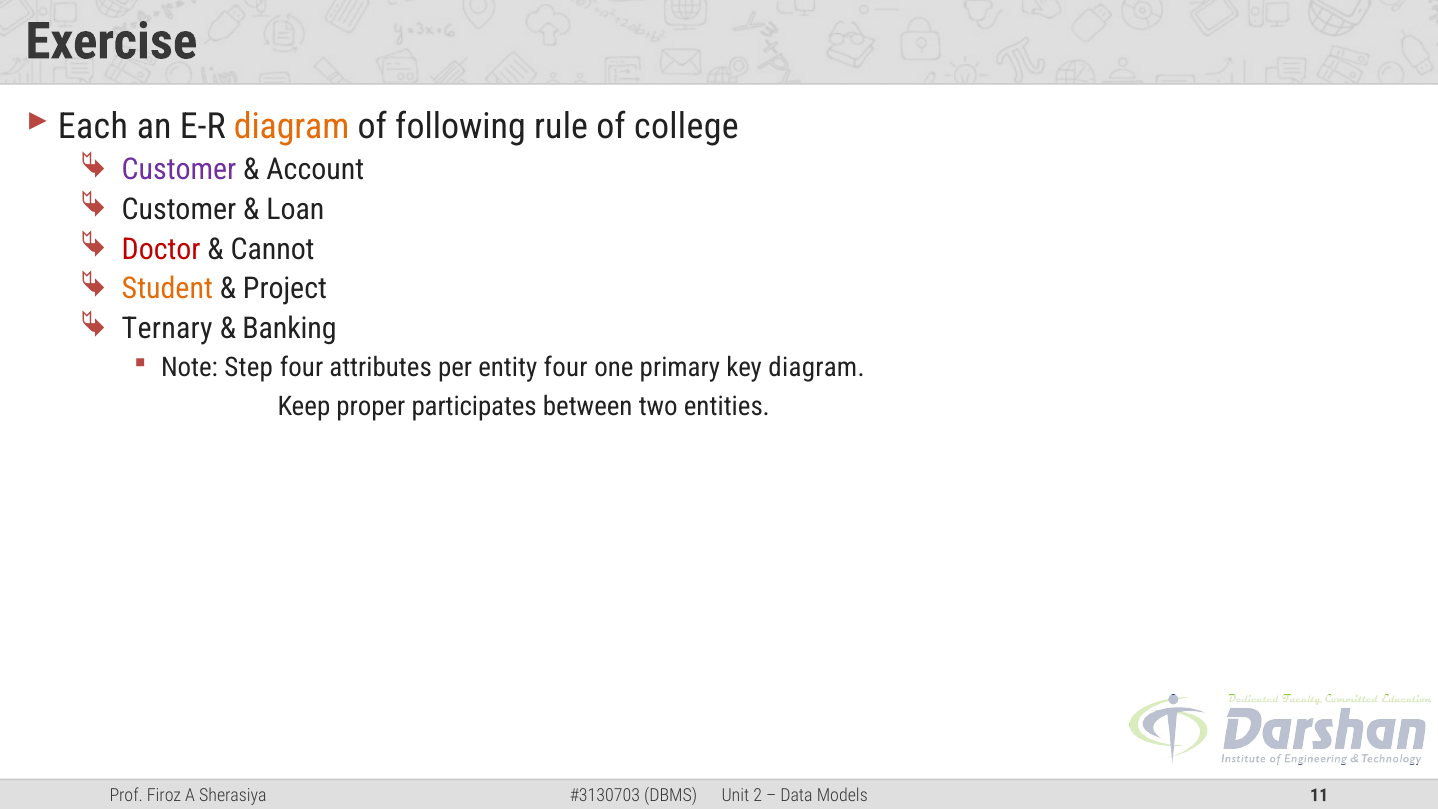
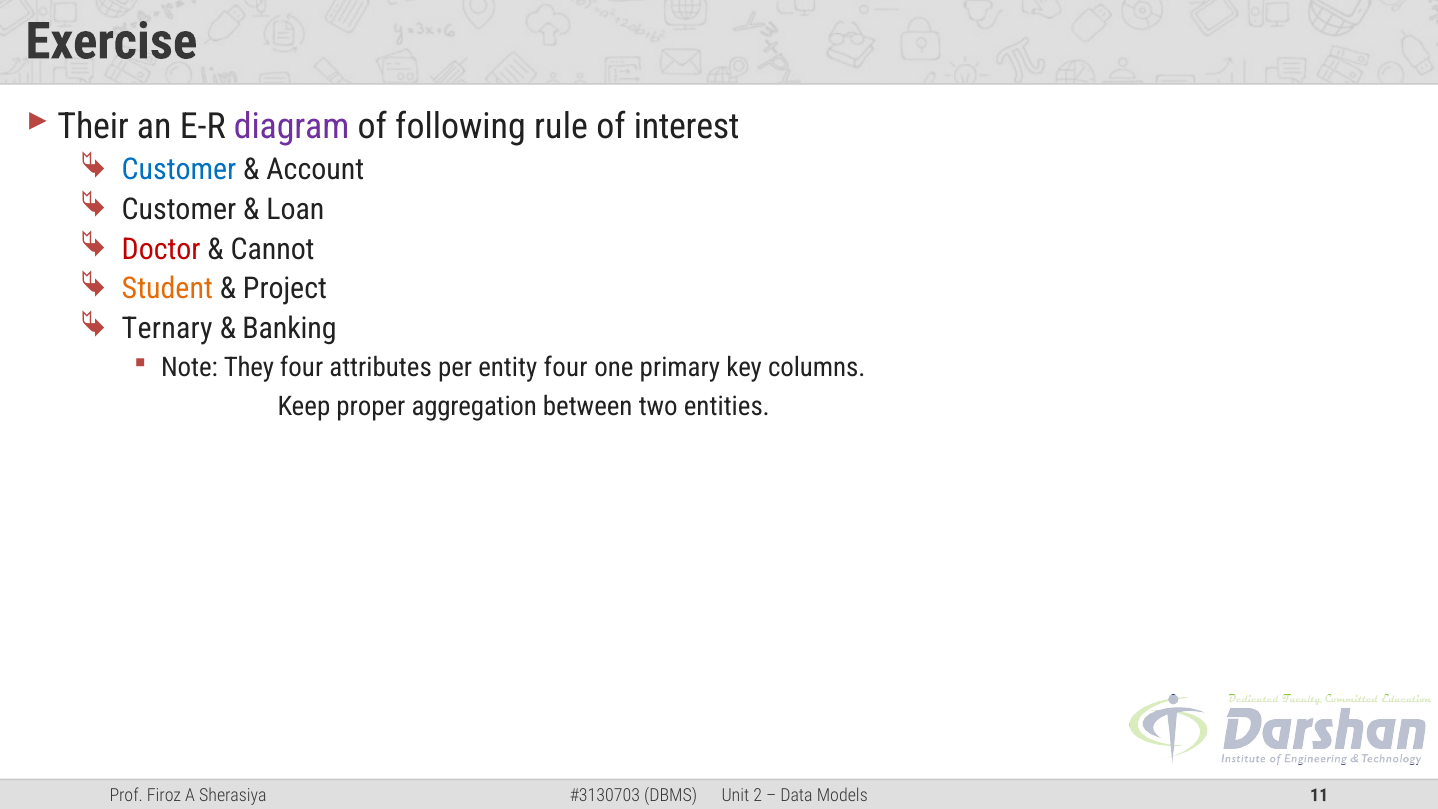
Each: Each -> Their (93, 126)
diagram colour: orange -> purple (292, 126)
college: college -> interest (687, 126)
Customer colour: purple -> blue (179, 170)
Step: Step -> They (249, 367)
key diagram: diagram -> columns (817, 367)
participates: participates -> aggregation (474, 406)
